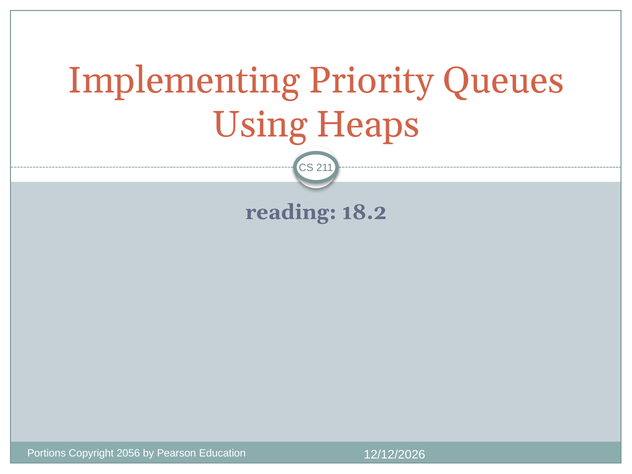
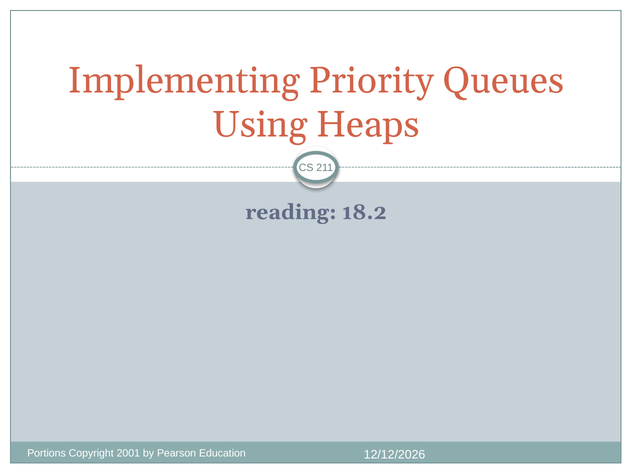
2056: 2056 -> 2001 (128, 453)
